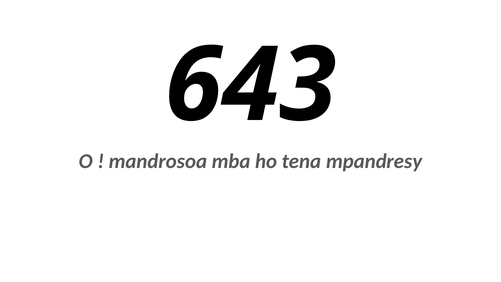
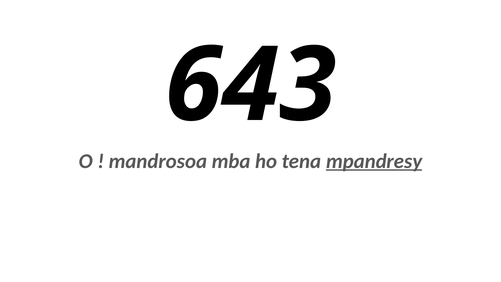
mpandresy underline: none -> present (374, 161)
